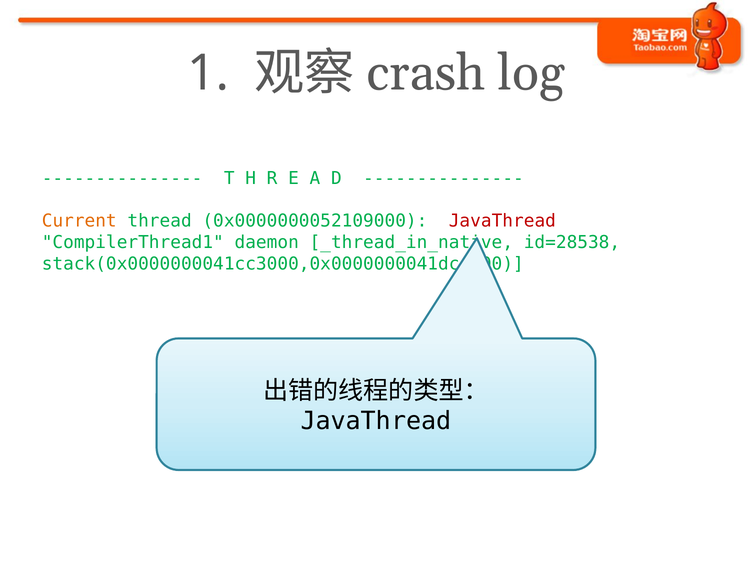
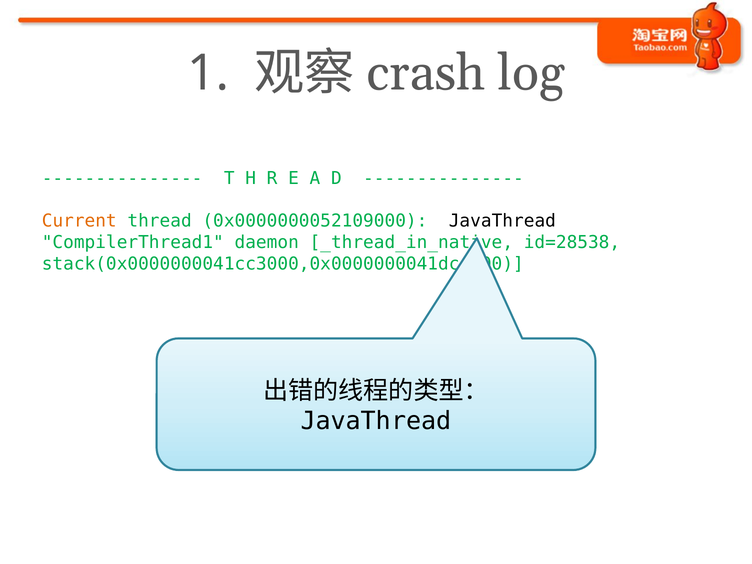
JavaThread colour: red -> black (502, 221)
